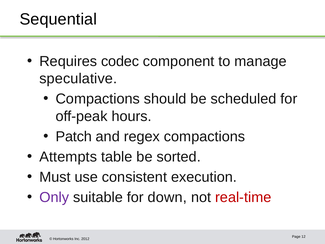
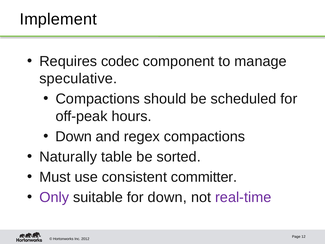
Sequential: Sequential -> Implement (58, 19)
Patch: Patch -> Down (74, 136)
Attempts: Attempts -> Naturally (68, 157)
execution: execution -> committer (204, 177)
real-time colour: red -> purple (243, 197)
